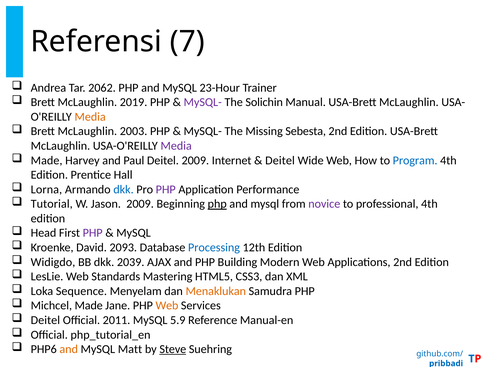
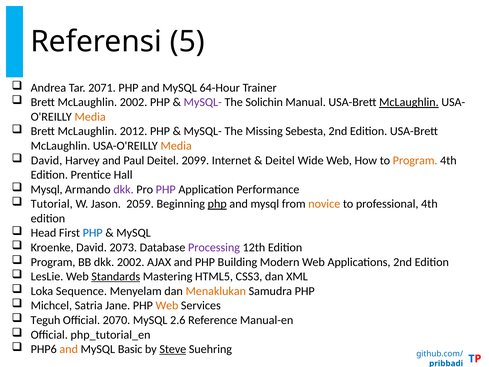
7: 7 -> 5 (187, 42)
2062: 2062 -> 2071 (102, 88)
23-Hour: 23-Hour -> 64-Hour (220, 88)
McLaughlin 2019: 2019 -> 2002 (134, 102)
McLaughlin underline: none -> present (409, 102)
2003: 2003 -> 2012 (134, 131)
Media colour: purple -> orange (176, 146)
Made: Made -> David (47, 160)
Deitel 2009: 2009 -> 2099 (195, 160)
Program colour: blue -> orange (415, 160)
Lorna: Lorna -> Mysql (47, 189)
dkk colour: blue -> purple (124, 189)
Jason 2009: 2009 -> 2059 (140, 204)
novice colour: purple -> orange (324, 204)
PHP colour: purple -> blue (93, 233)
2093: 2093 -> 2073 (123, 247)
Processing colour: blue -> purple (214, 247)
Widigdo: Widigdo -> Program (53, 262)
dkk 2039: 2039 -> 2002 (131, 262)
Standards underline: none -> present (116, 276)
Michcel Made: Made -> Satria (89, 305)
Deitel: Deitel -> Teguh (45, 320)
2011: 2011 -> 2070 (117, 320)
5.9: 5.9 -> 2.6 (178, 320)
Matt: Matt -> Basic (130, 349)
